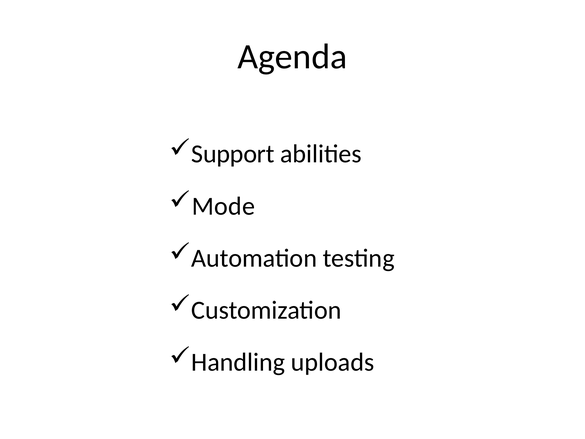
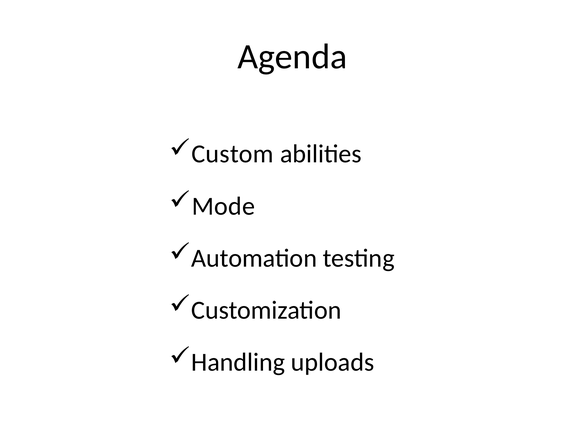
Support: Support -> Custom (233, 154)
